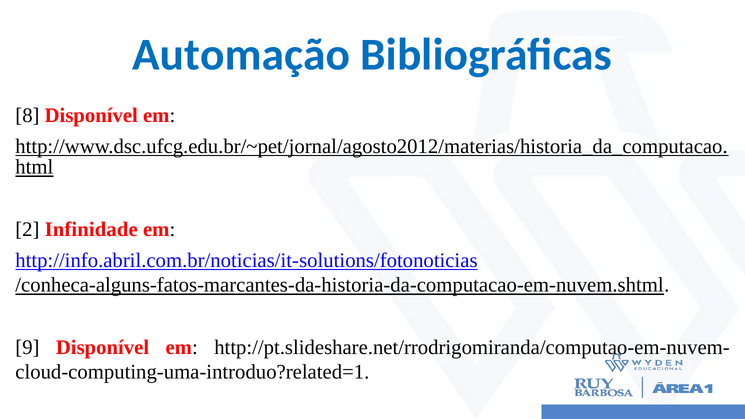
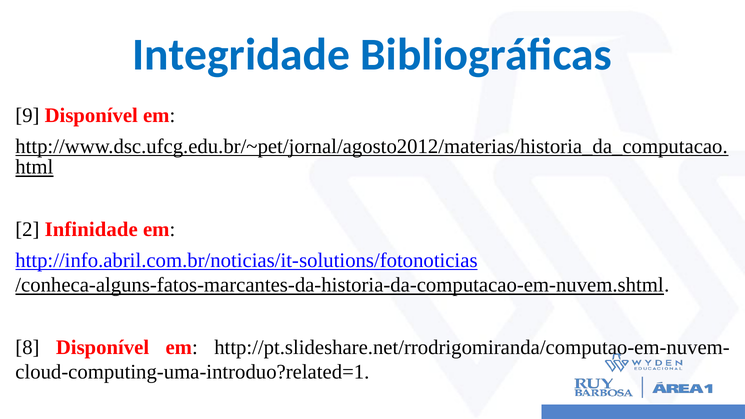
Automação: Automação -> Integridade (241, 55)
8: 8 -> 9 (27, 115)
9: 9 -> 8 (27, 347)
